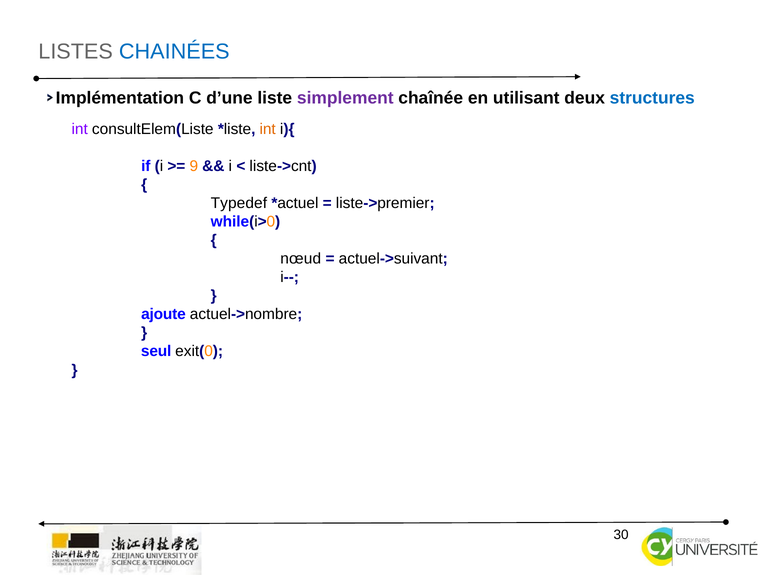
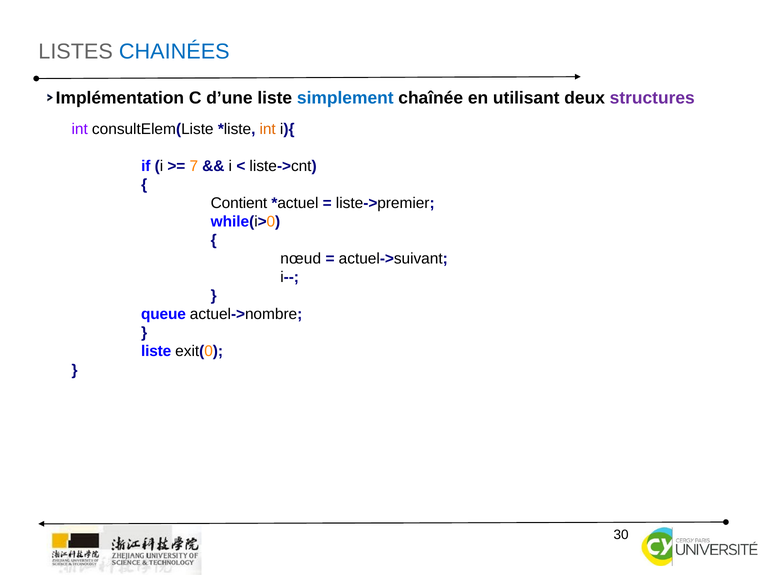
simplement colour: purple -> blue (345, 98)
structures colour: blue -> purple (652, 98)
9: 9 -> 7 (194, 166)
Typedef: Typedef -> Contient (239, 203)
ajoute: ajoute -> queue (163, 314)
seul: seul -> liste (156, 352)
